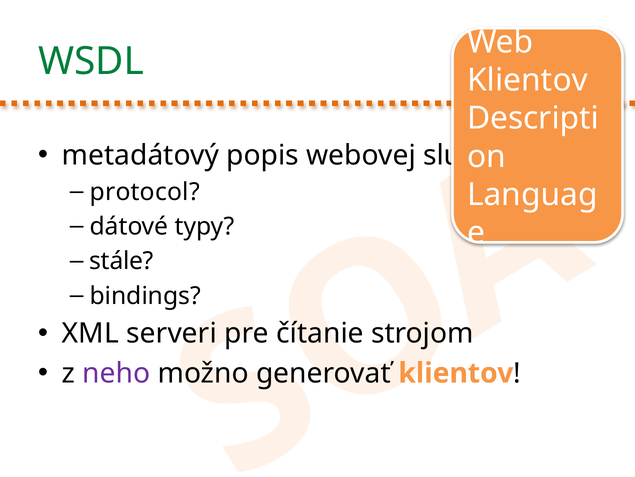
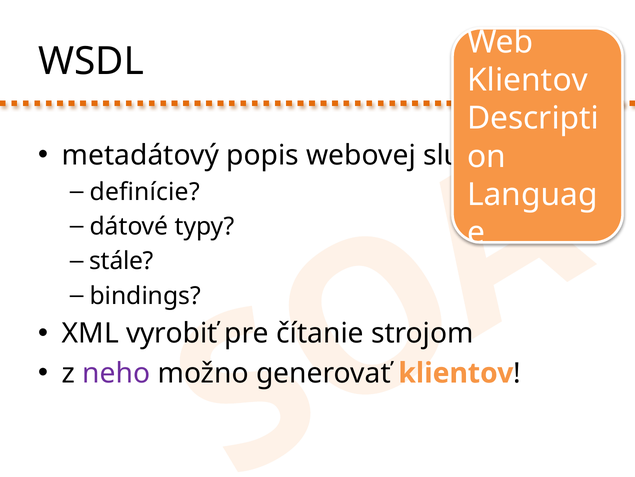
WSDL colour: green -> black (91, 61)
protocol: protocol -> definície (145, 192)
serveri: serveri -> vyrobiť (172, 333)
